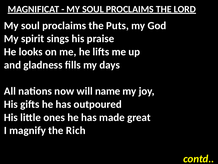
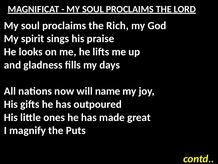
Puts: Puts -> Rich (117, 25)
Rich: Rich -> Puts (76, 130)
